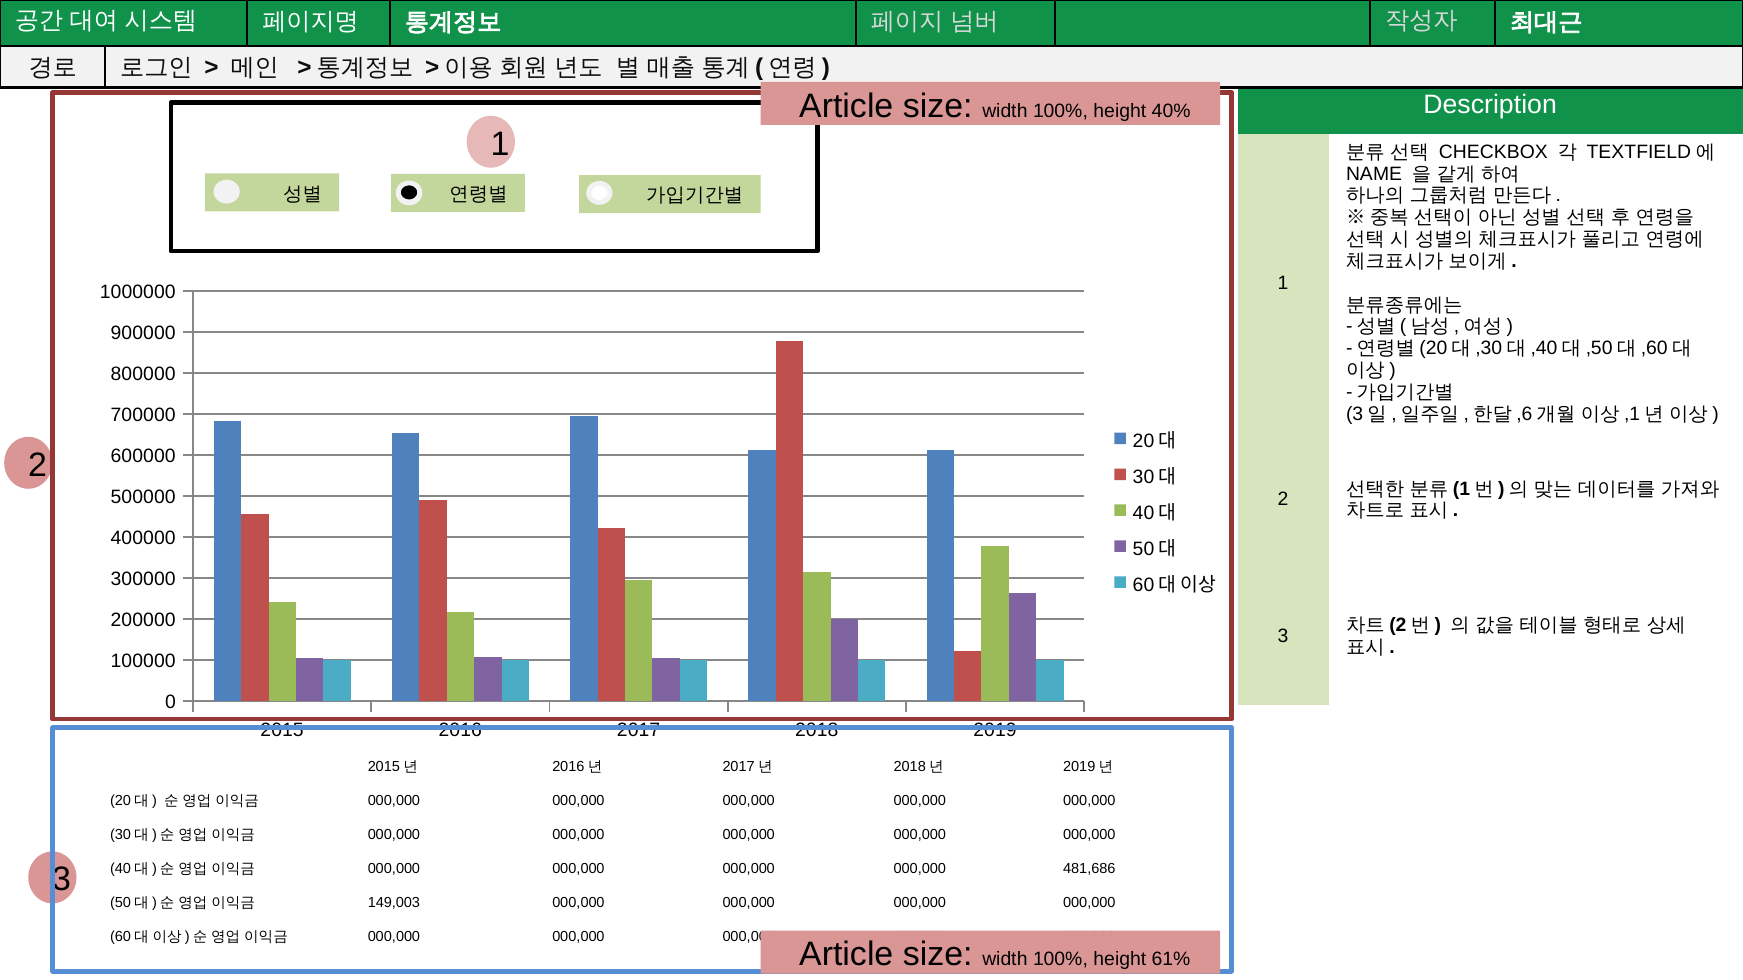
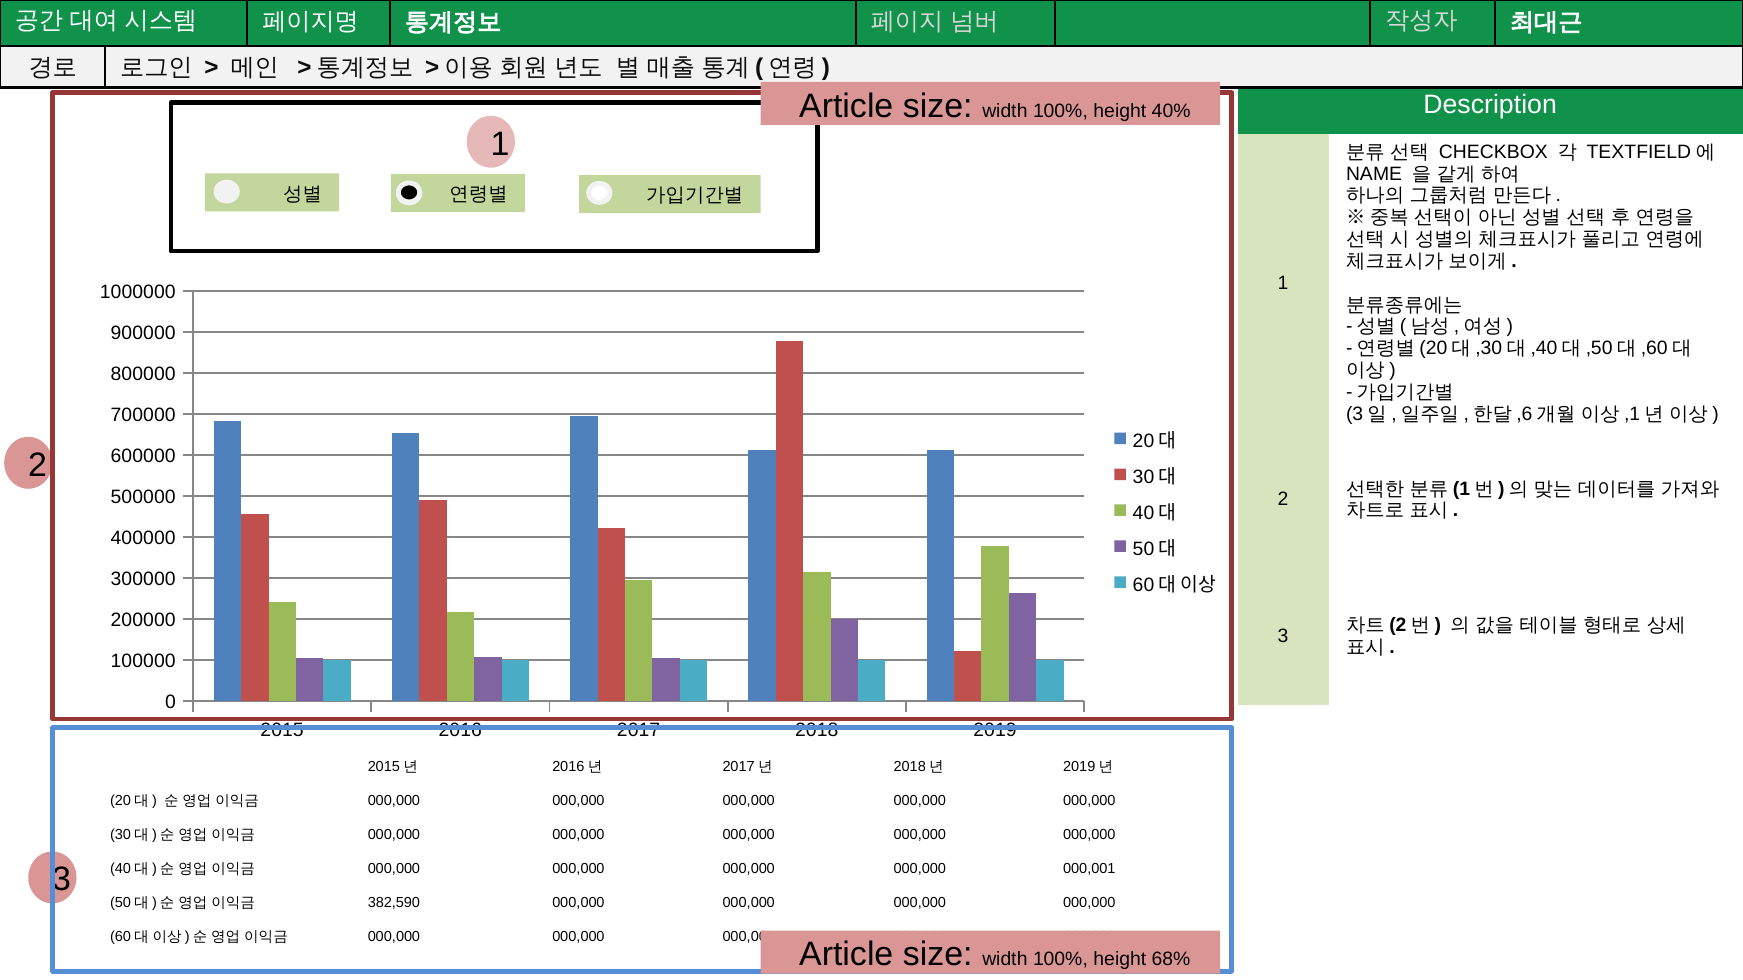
481,686: 481,686 -> 000,001 (1089, 869)
149,003: 149,003 -> 382,590 (394, 903)
61%: 61% -> 68% (1171, 960)
